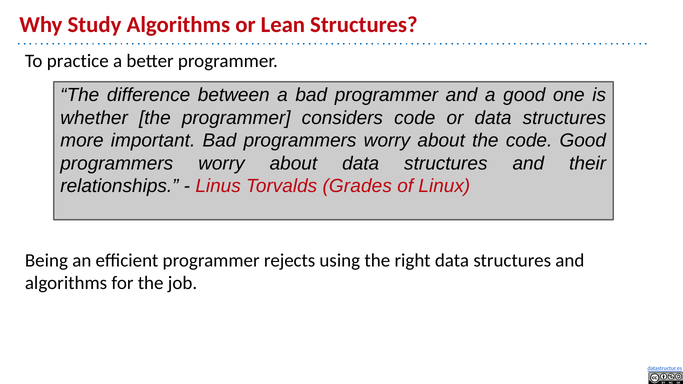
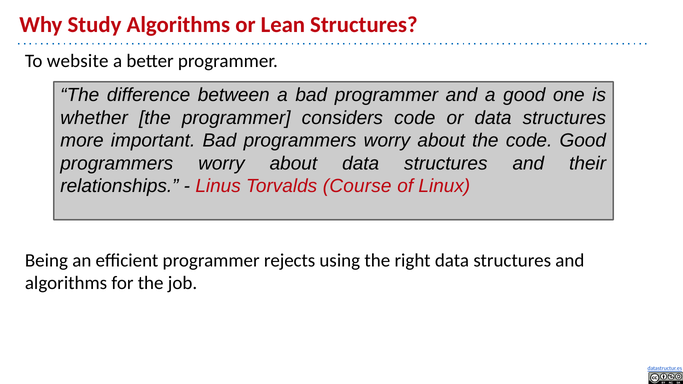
practice: practice -> website (78, 61)
Grades: Grades -> Course (357, 186)
